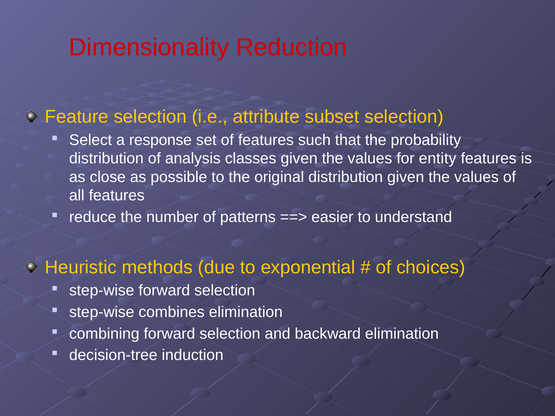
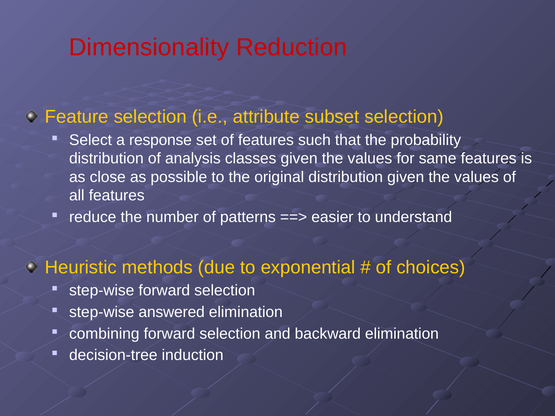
entity: entity -> same (438, 159)
combines: combines -> answered (172, 312)
